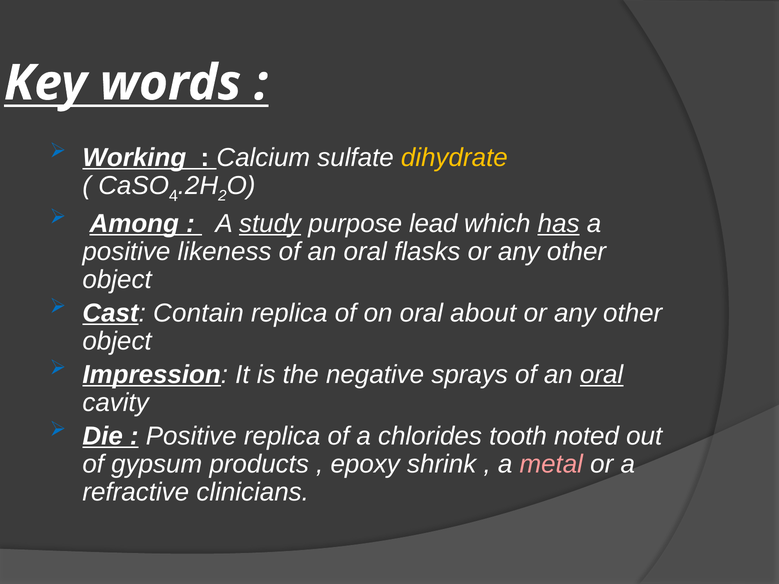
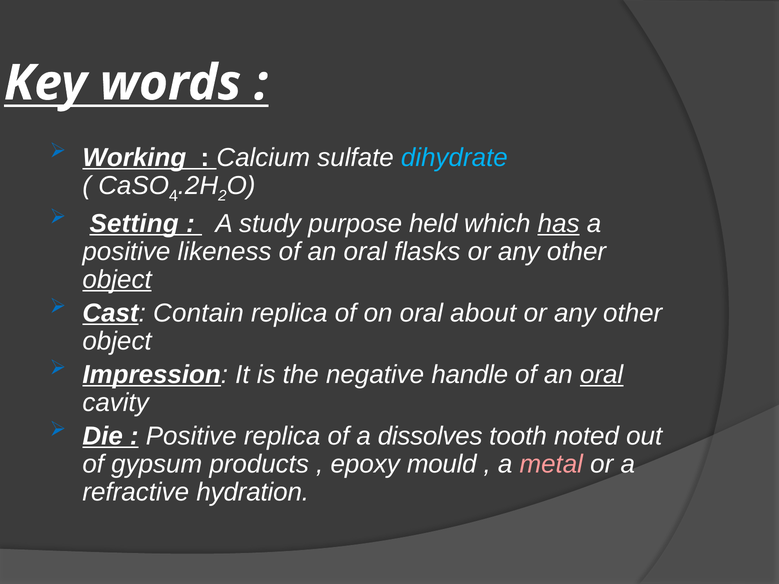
dihydrate colour: yellow -> light blue (454, 158)
Among: Among -> Setting (134, 224)
study underline: present -> none (270, 224)
lead: lead -> held (433, 224)
object underline: none -> present (117, 280)
sprays: sprays -> handle (470, 375)
chlorides: chlorides -> dissolves (430, 436)
shrink: shrink -> mould (442, 464)
clinicians: clinicians -> hydration (253, 492)
